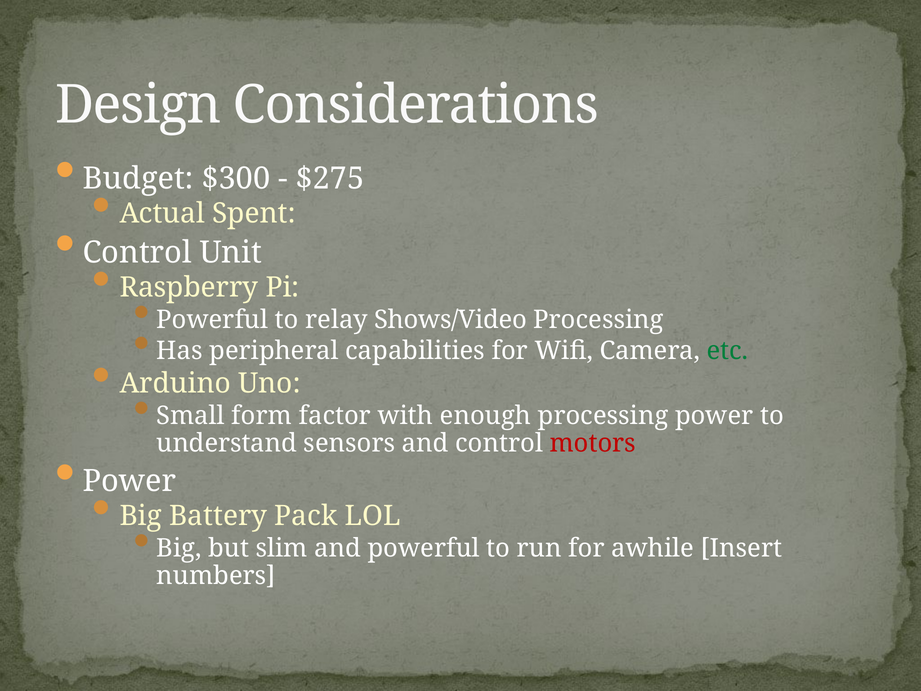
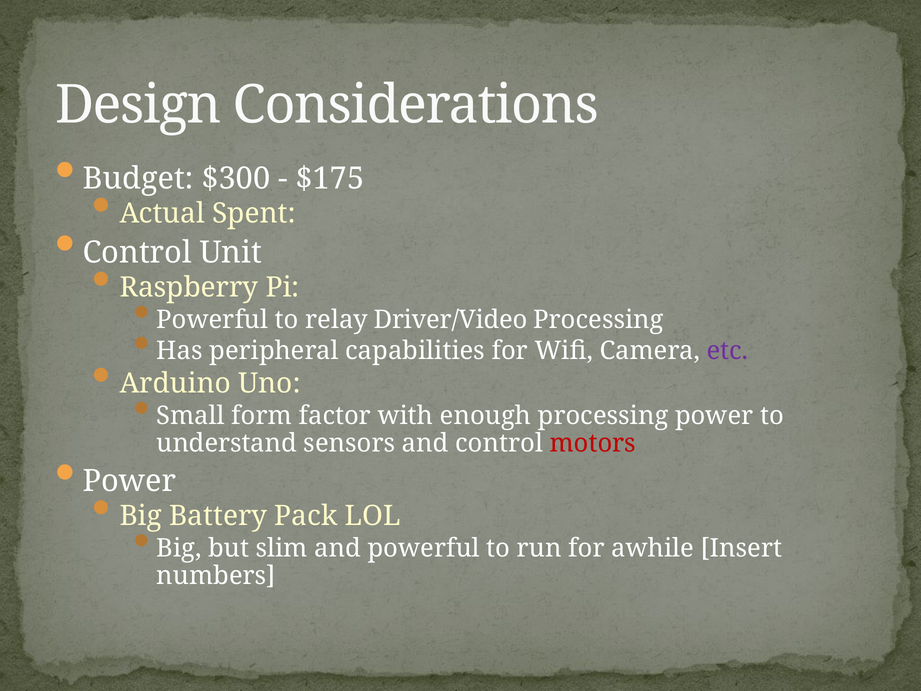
$275: $275 -> $175 (330, 179)
Shows/Video: Shows/Video -> Driver/Video (451, 319)
etc colour: green -> purple (728, 351)
